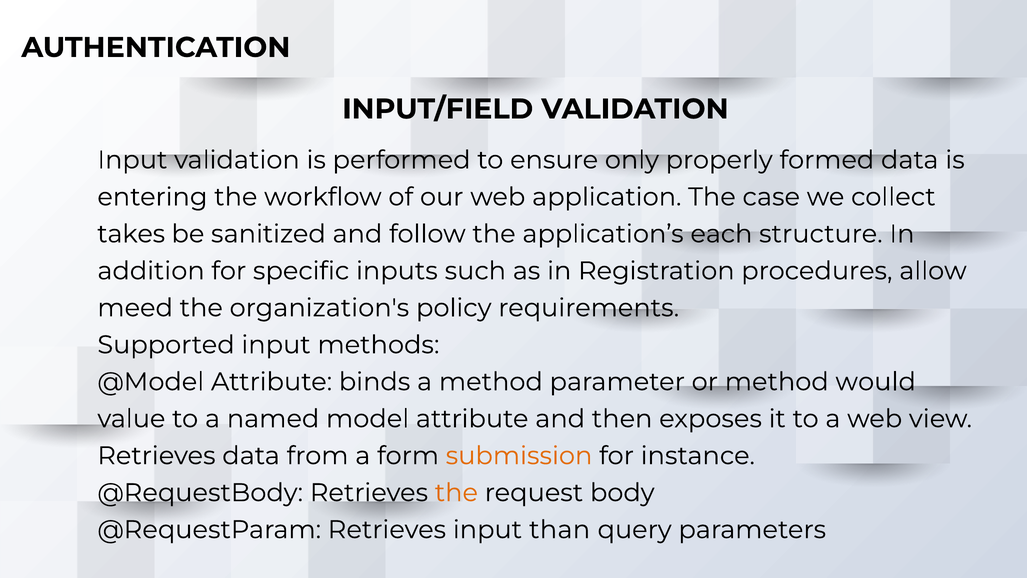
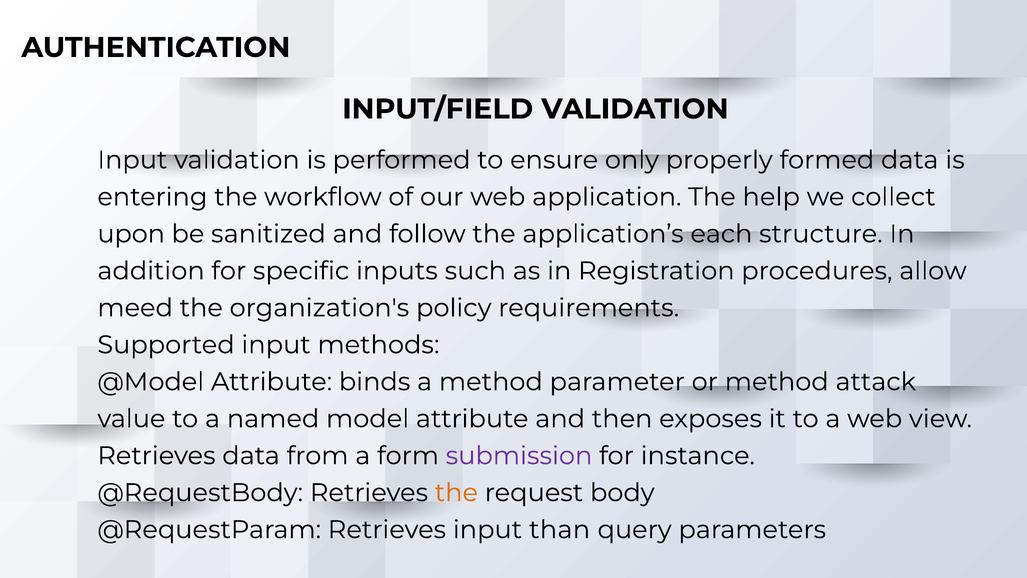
case: case -> help (771, 197)
takes: takes -> upon (131, 234)
would: would -> attack (876, 382)
submission colour: orange -> purple (519, 456)
